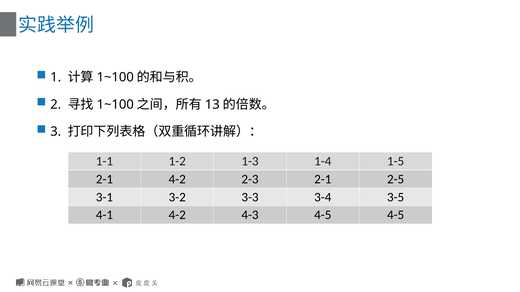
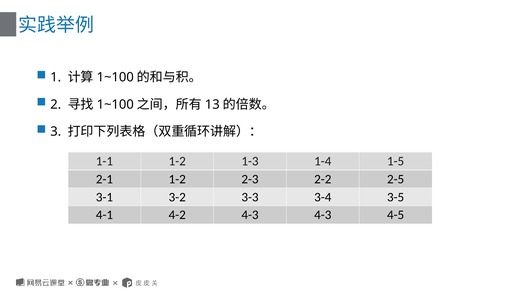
2-1 4-2: 4-2 -> 1-2 (177, 179)
2-3 2-1: 2-1 -> 2-2 (323, 179)
4-3 4-5: 4-5 -> 4-3 (323, 215)
